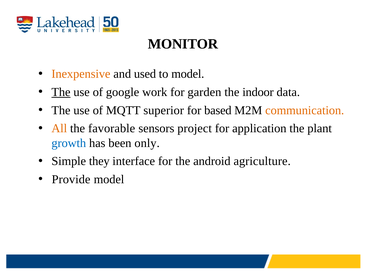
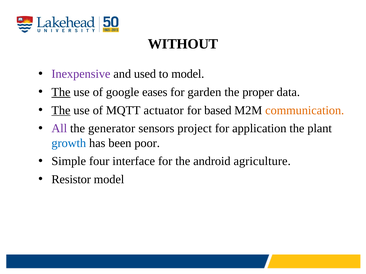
MONITOR: MONITOR -> WITHOUT (183, 44)
Inexpensive colour: orange -> purple (81, 74)
work: work -> eases (155, 92)
indoor: indoor -> proper (258, 92)
The underline: none -> present (61, 110)
superior: superior -> actuator (164, 110)
All colour: orange -> purple (59, 129)
favorable: favorable -> generator (112, 129)
only: only -> poor (147, 143)
they: they -> four (99, 161)
Provide: Provide -> Resistor (71, 180)
